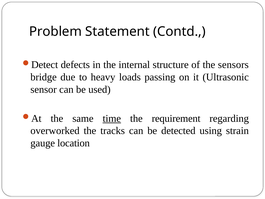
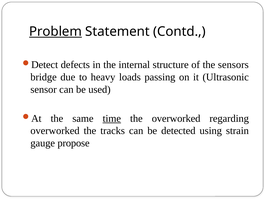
Problem underline: none -> present (55, 31)
the requirement: requirement -> overworked (176, 118)
location: location -> propose (74, 143)
